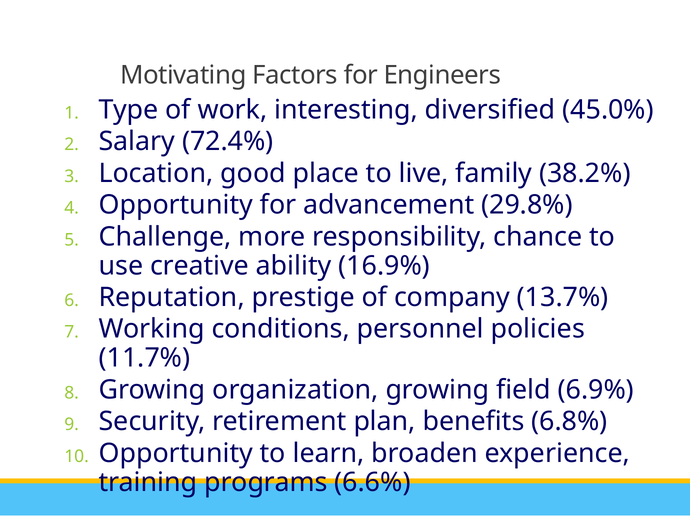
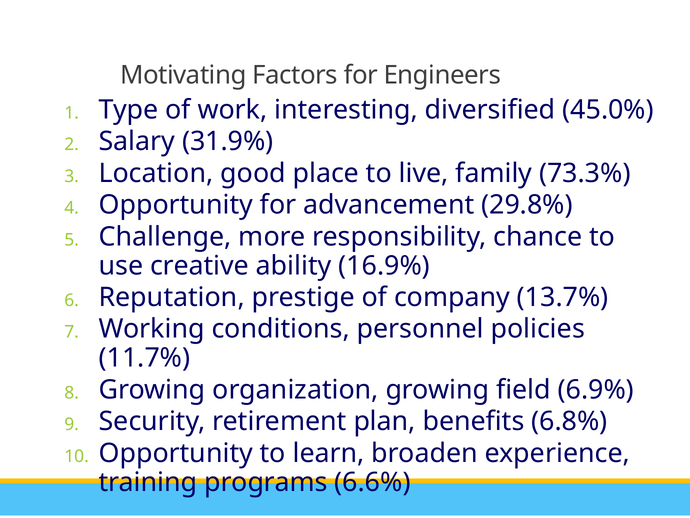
72.4%: 72.4% -> 31.9% (228, 141)
38.2%: 38.2% -> 73.3% (585, 173)
